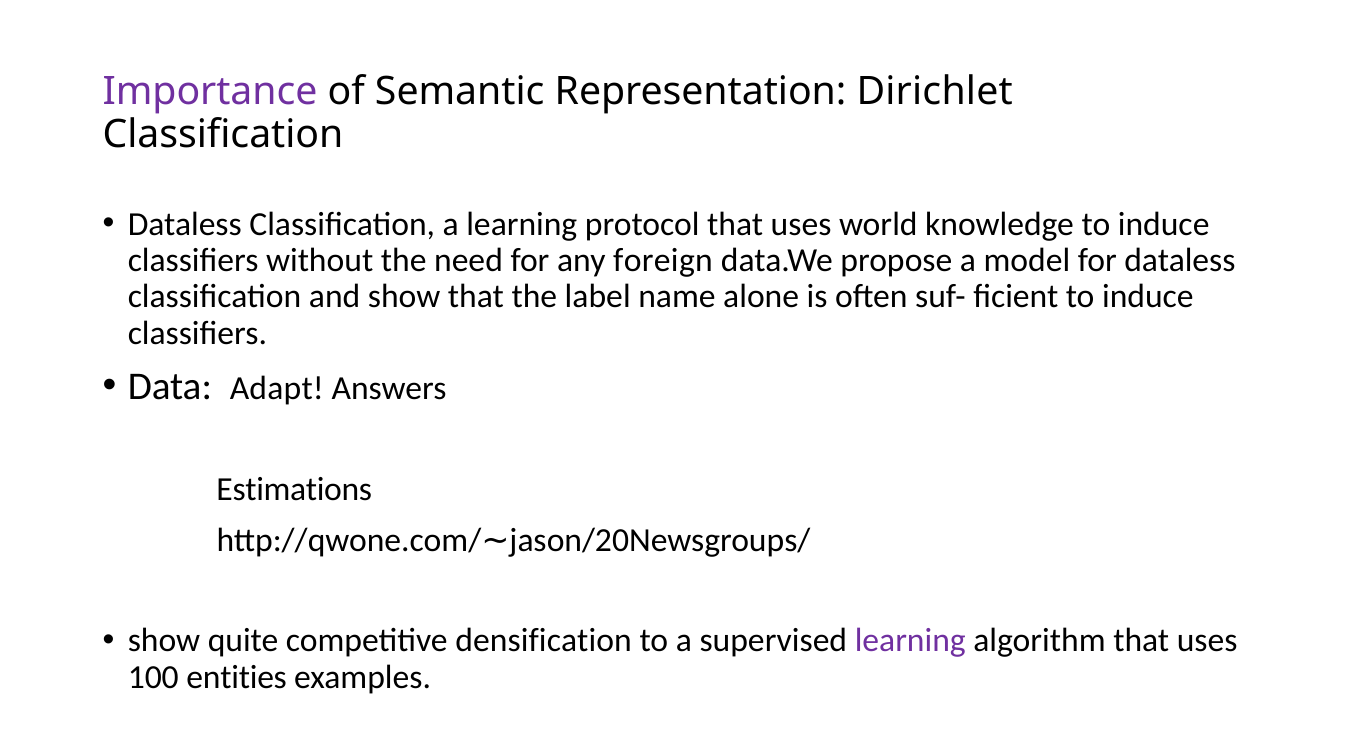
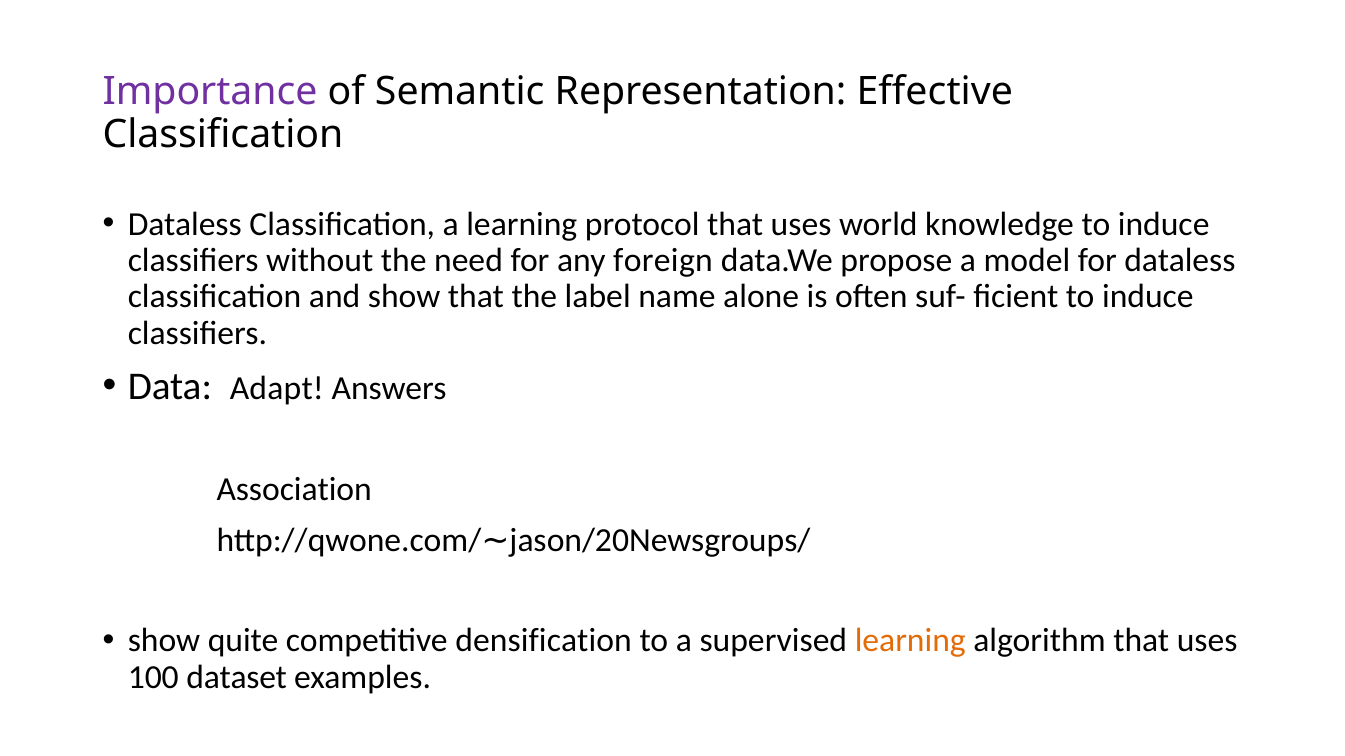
Dirichlet: Dirichlet -> Effective (935, 92)
Estimations: Estimations -> Association (294, 490)
learning colour: purple -> orange (910, 641)
entities: entities -> dataset (237, 678)
